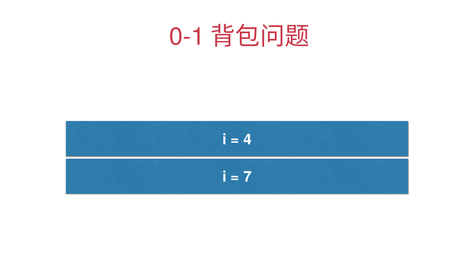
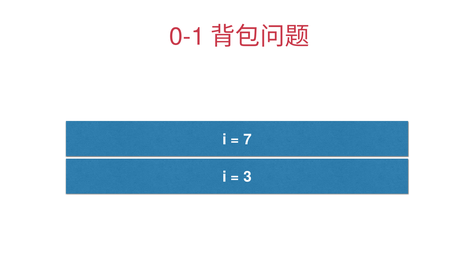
4: 4 -> 7 (248, 139)
7: 7 -> 3 (248, 177)
